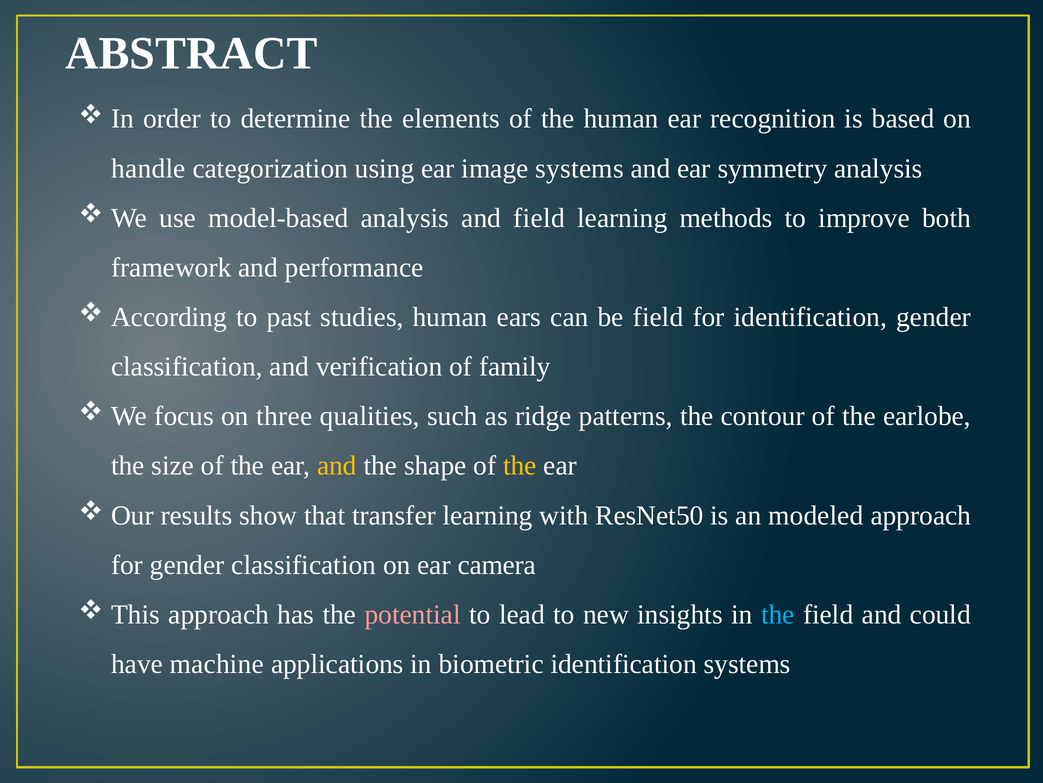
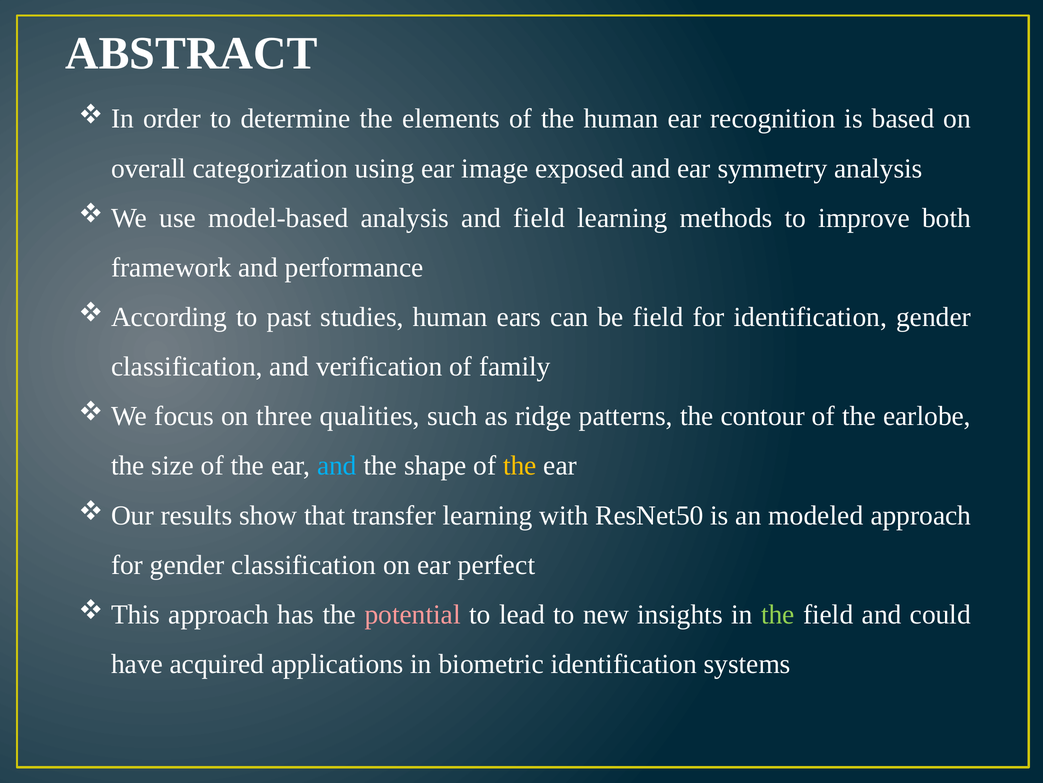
handle: handle -> overall (149, 168)
image systems: systems -> exposed (580, 168)
and colour: yellow -> light blue (337, 465)
camera: camera -> perfect (496, 564)
the colour: light blue -> light green (778, 614)
machine: machine -> acquired (217, 664)
